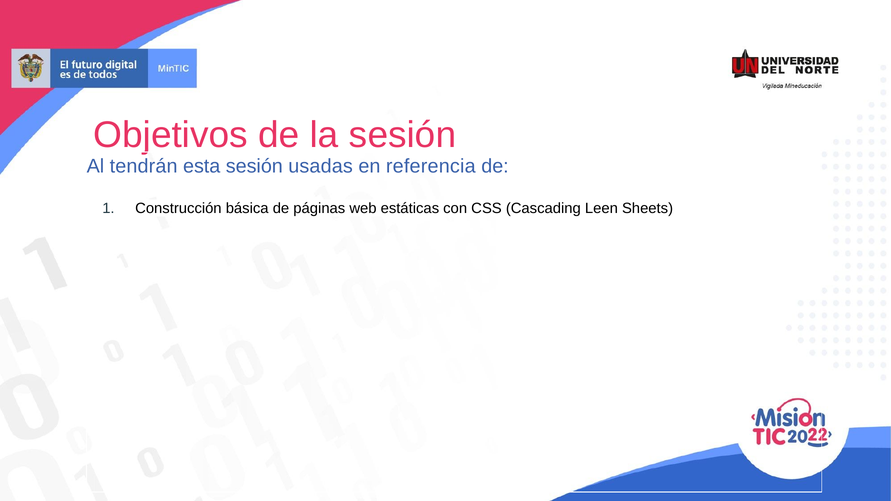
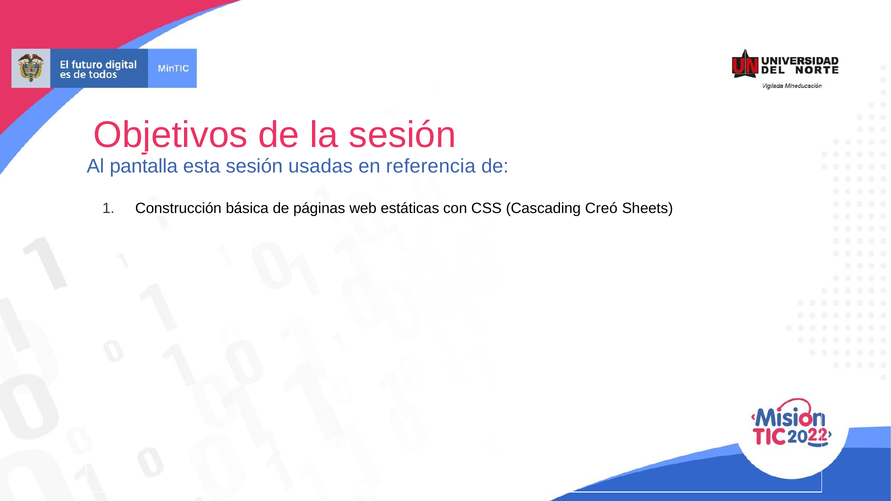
tendrán: tendrán -> pantalla (144, 166)
Leen: Leen -> Creó (601, 208)
